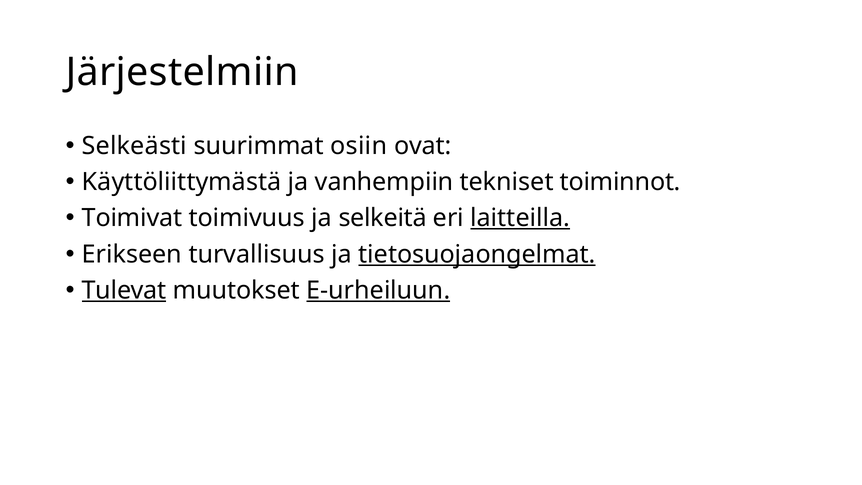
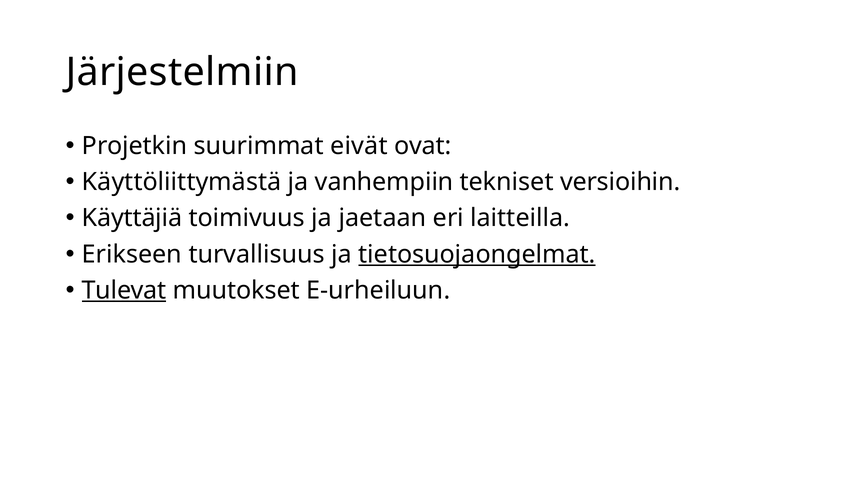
Selkeästi: Selkeästi -> Projetkin (135, 146)
osiin: osiin -> eivät (359, 146)
toiminnot: toiminnot -> versioihin (620, 182)
Toimivat: Toimivat -> Käyttäjiä (132, 218)
selkeitä: selkeitä -> jaetaan (382, 218)
laitteilla underline: present -> none (520, 218)
E-urheiluun underline: present -> none (378, 290)
